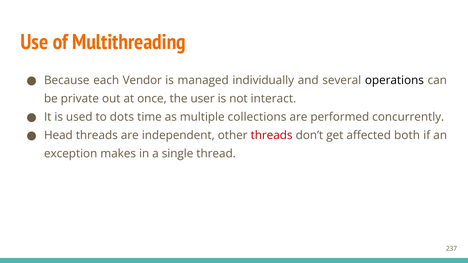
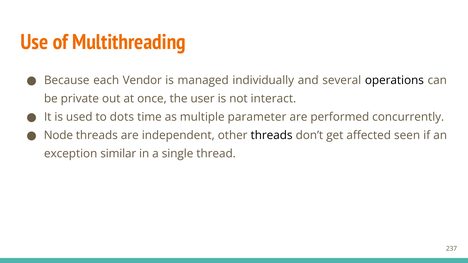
collections: collections -> parameter (257, 117)
Head: Head -> Node (58, 135)
threads colour: red -> black (272, 135)
both: both -> seen (407, 135)
makes: makes -> similar (118, 154)
